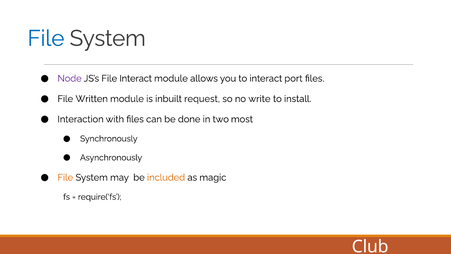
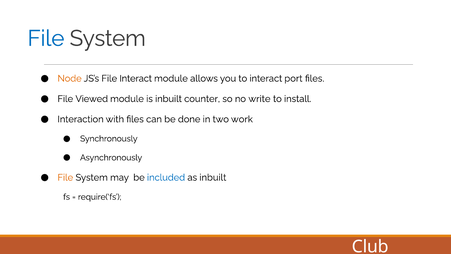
Node colour: purple -> orange (70, 78)
Written: Written -> Viewed (92, 99)
request: request -> counter (202, 99)
most: most -> work (242, 119)
included colour: orange -> blue (166, 177)
as magic: magic -> inbuilt (213, 177)
